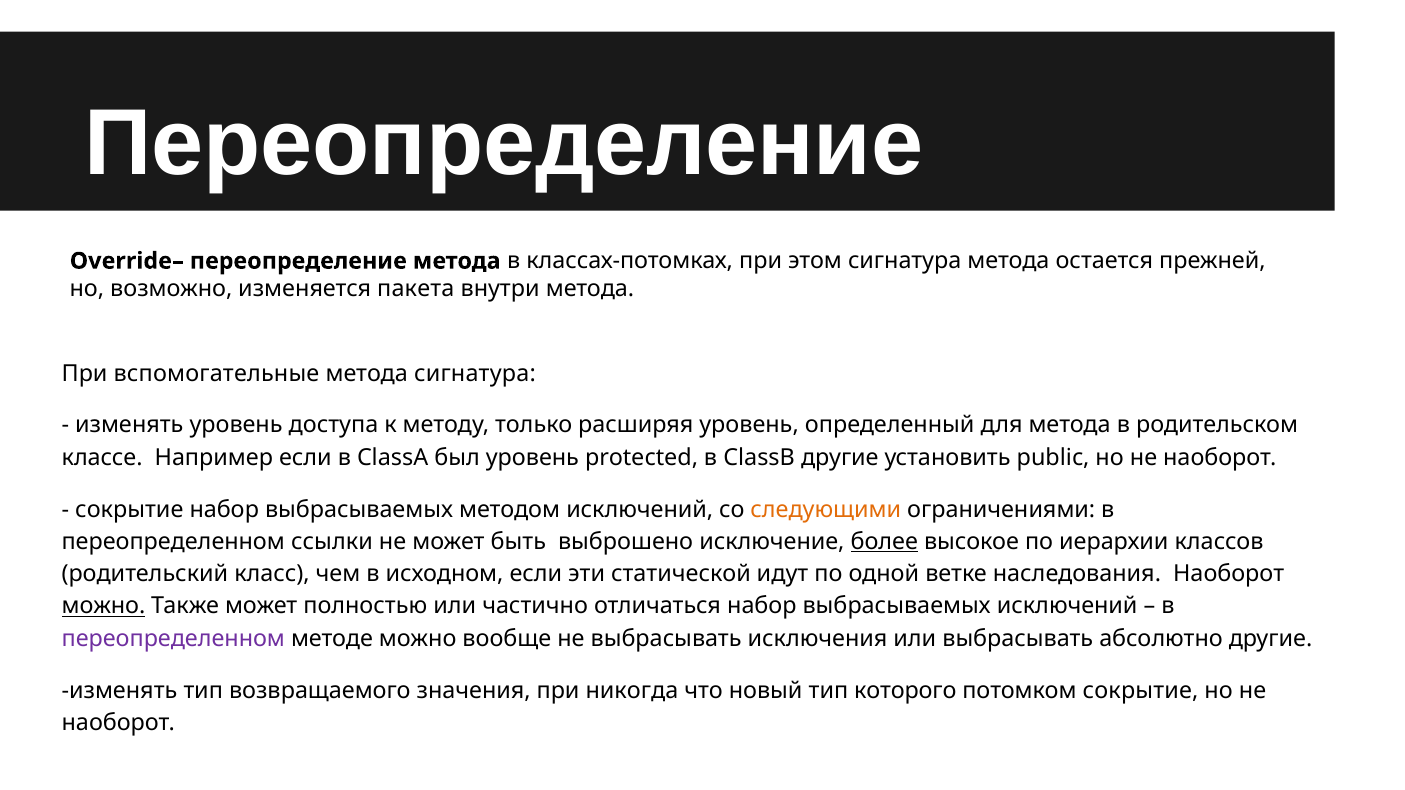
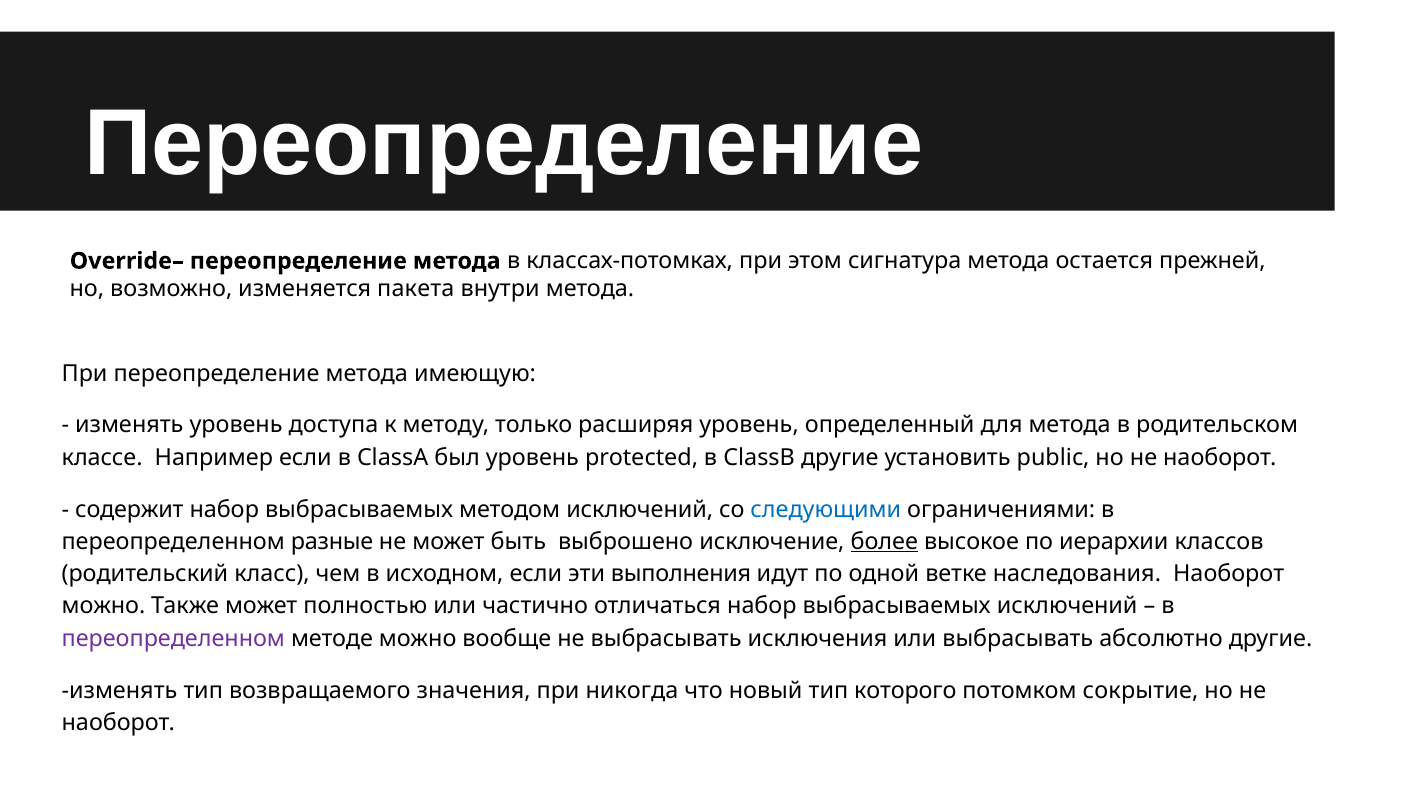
При вспомогательные: вспомогательные -> переопределение (217, 374)
метода сигнатура: сигнатура -> имеющую (475, 374)
сокрытие: сокрытие -> содержит (129, 510)
следующими colour: orange -> blue (826, 510)
ссылки: ссылки -> разные (332, 542)
статической: статической -> выполнения (681, 574)
можно underline: present -> none (103, 606)
